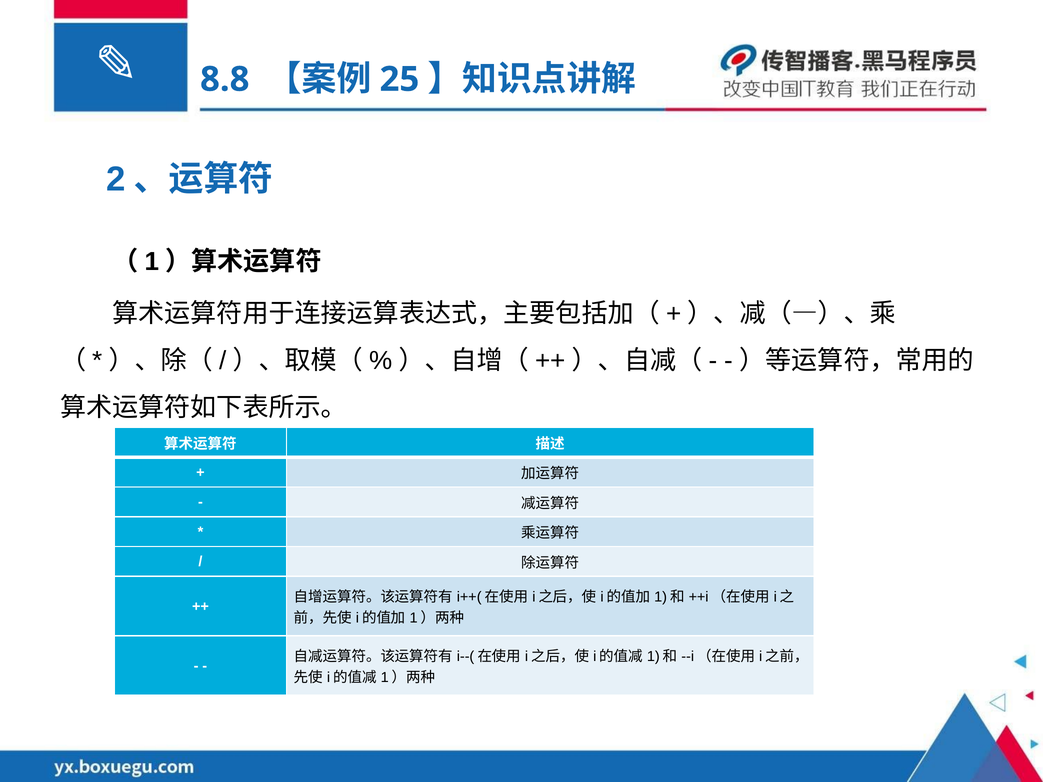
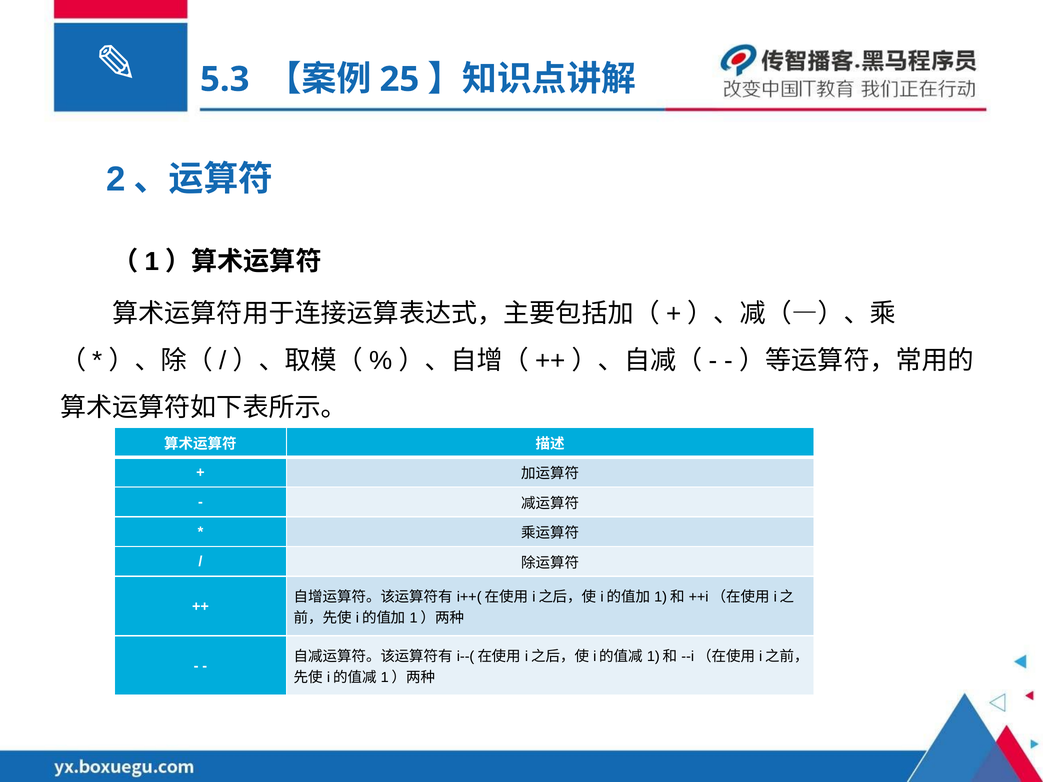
8.8: 8.8 -> 5.3 (225, 79)
